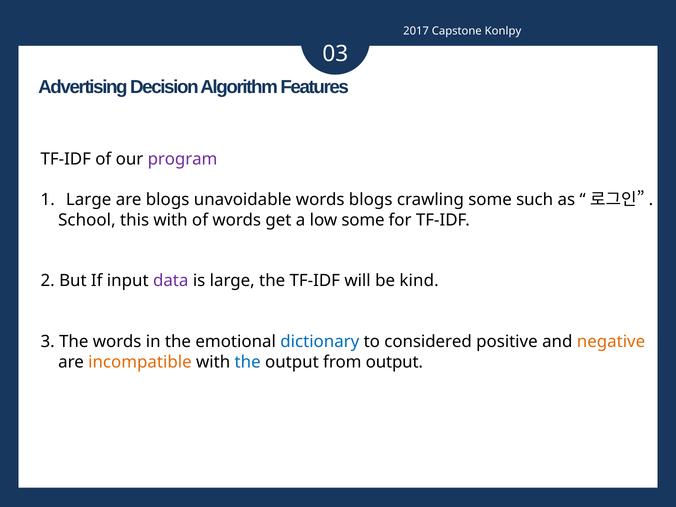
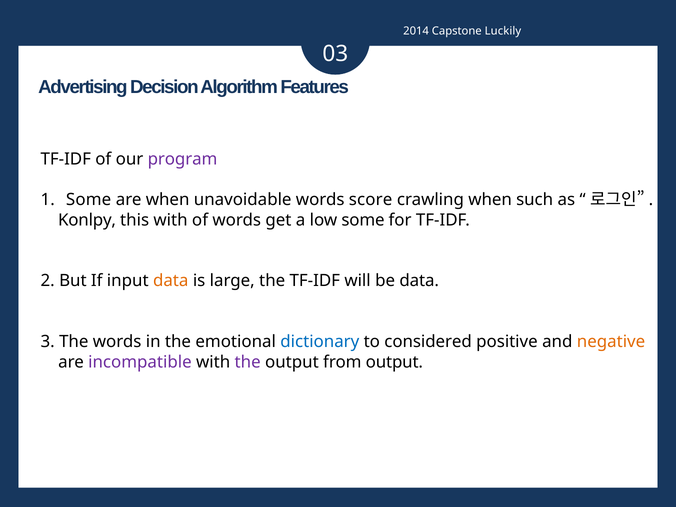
2017: 2017 -> 2014 (416, 31)
Konlpy: Konlpy -> Luckily (503, 31)
Large: Large -> Some (89, 200)
are blogs: blogs -> when (168, 200)
words blogs: blogs -> score (371, 200)
crawling some: some -> when (490, 200)
School: School -> Konlpy (87, 220)
data colour: purple -> orange (171, 281)
be kind: kind -> data (419, 281)
incompatible colour: orange -> purple (140, 362)
the colour: blue -> purple (248, 362)
